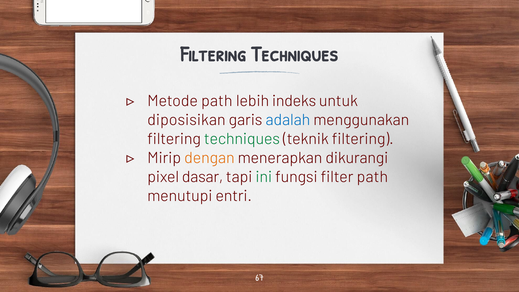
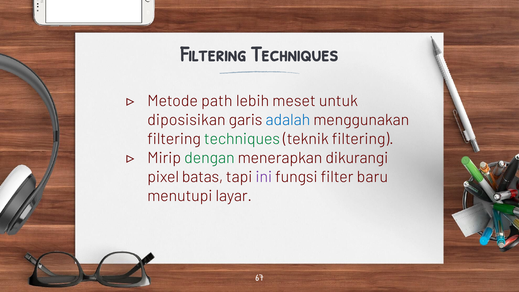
indeks: indeks -> meset (294, 101)
dengan colour: orange -> green (209, 158)
dasar: dasar -> batas (203, 177)
ini colour: green -> purple (264, 177)
filter path: path -> baru (372, 177)
entri: entri -> layar (234, 196)
